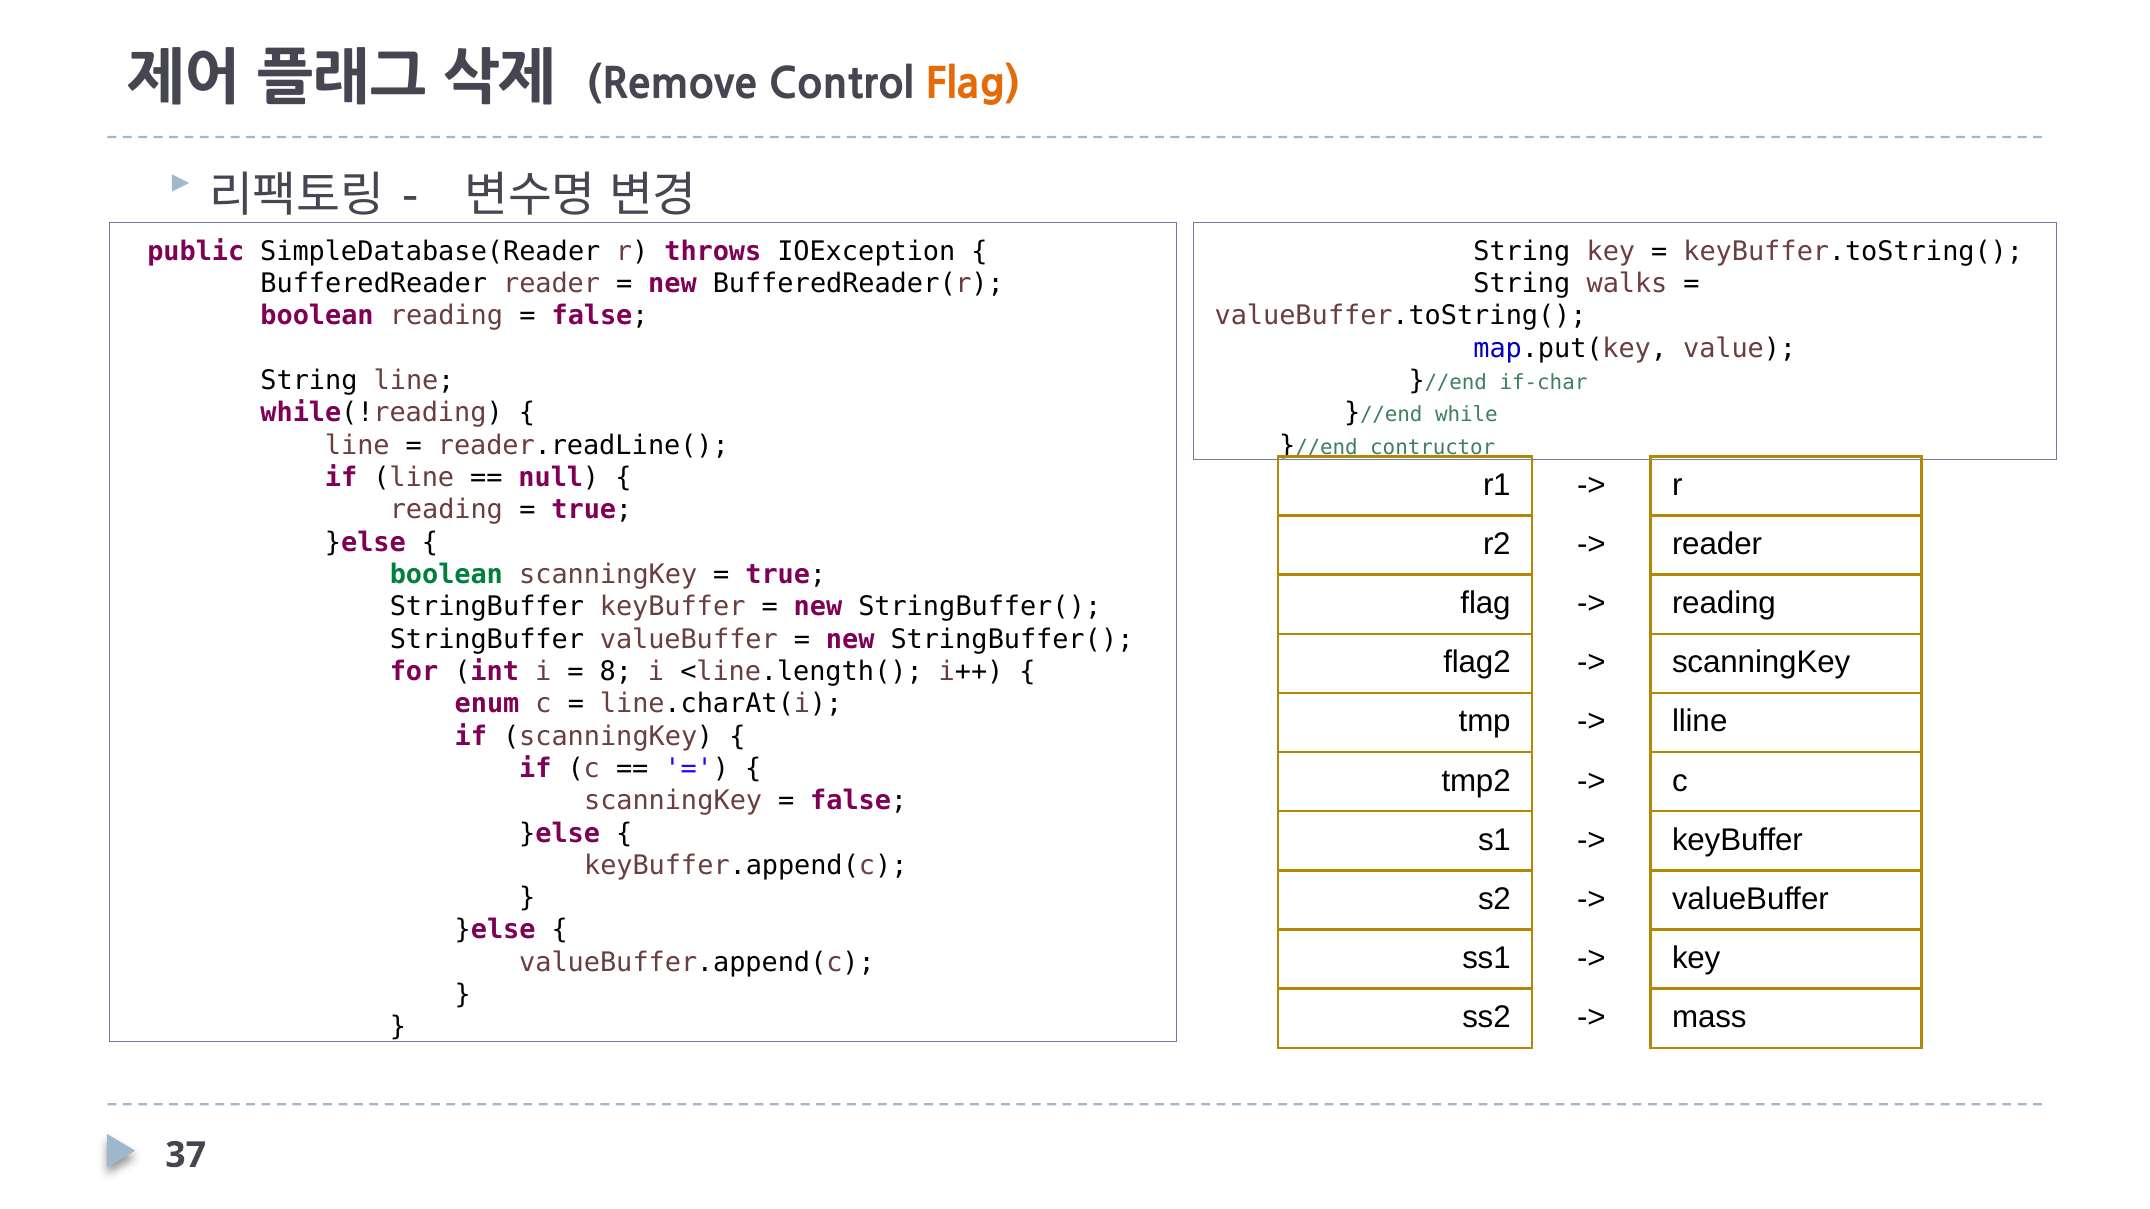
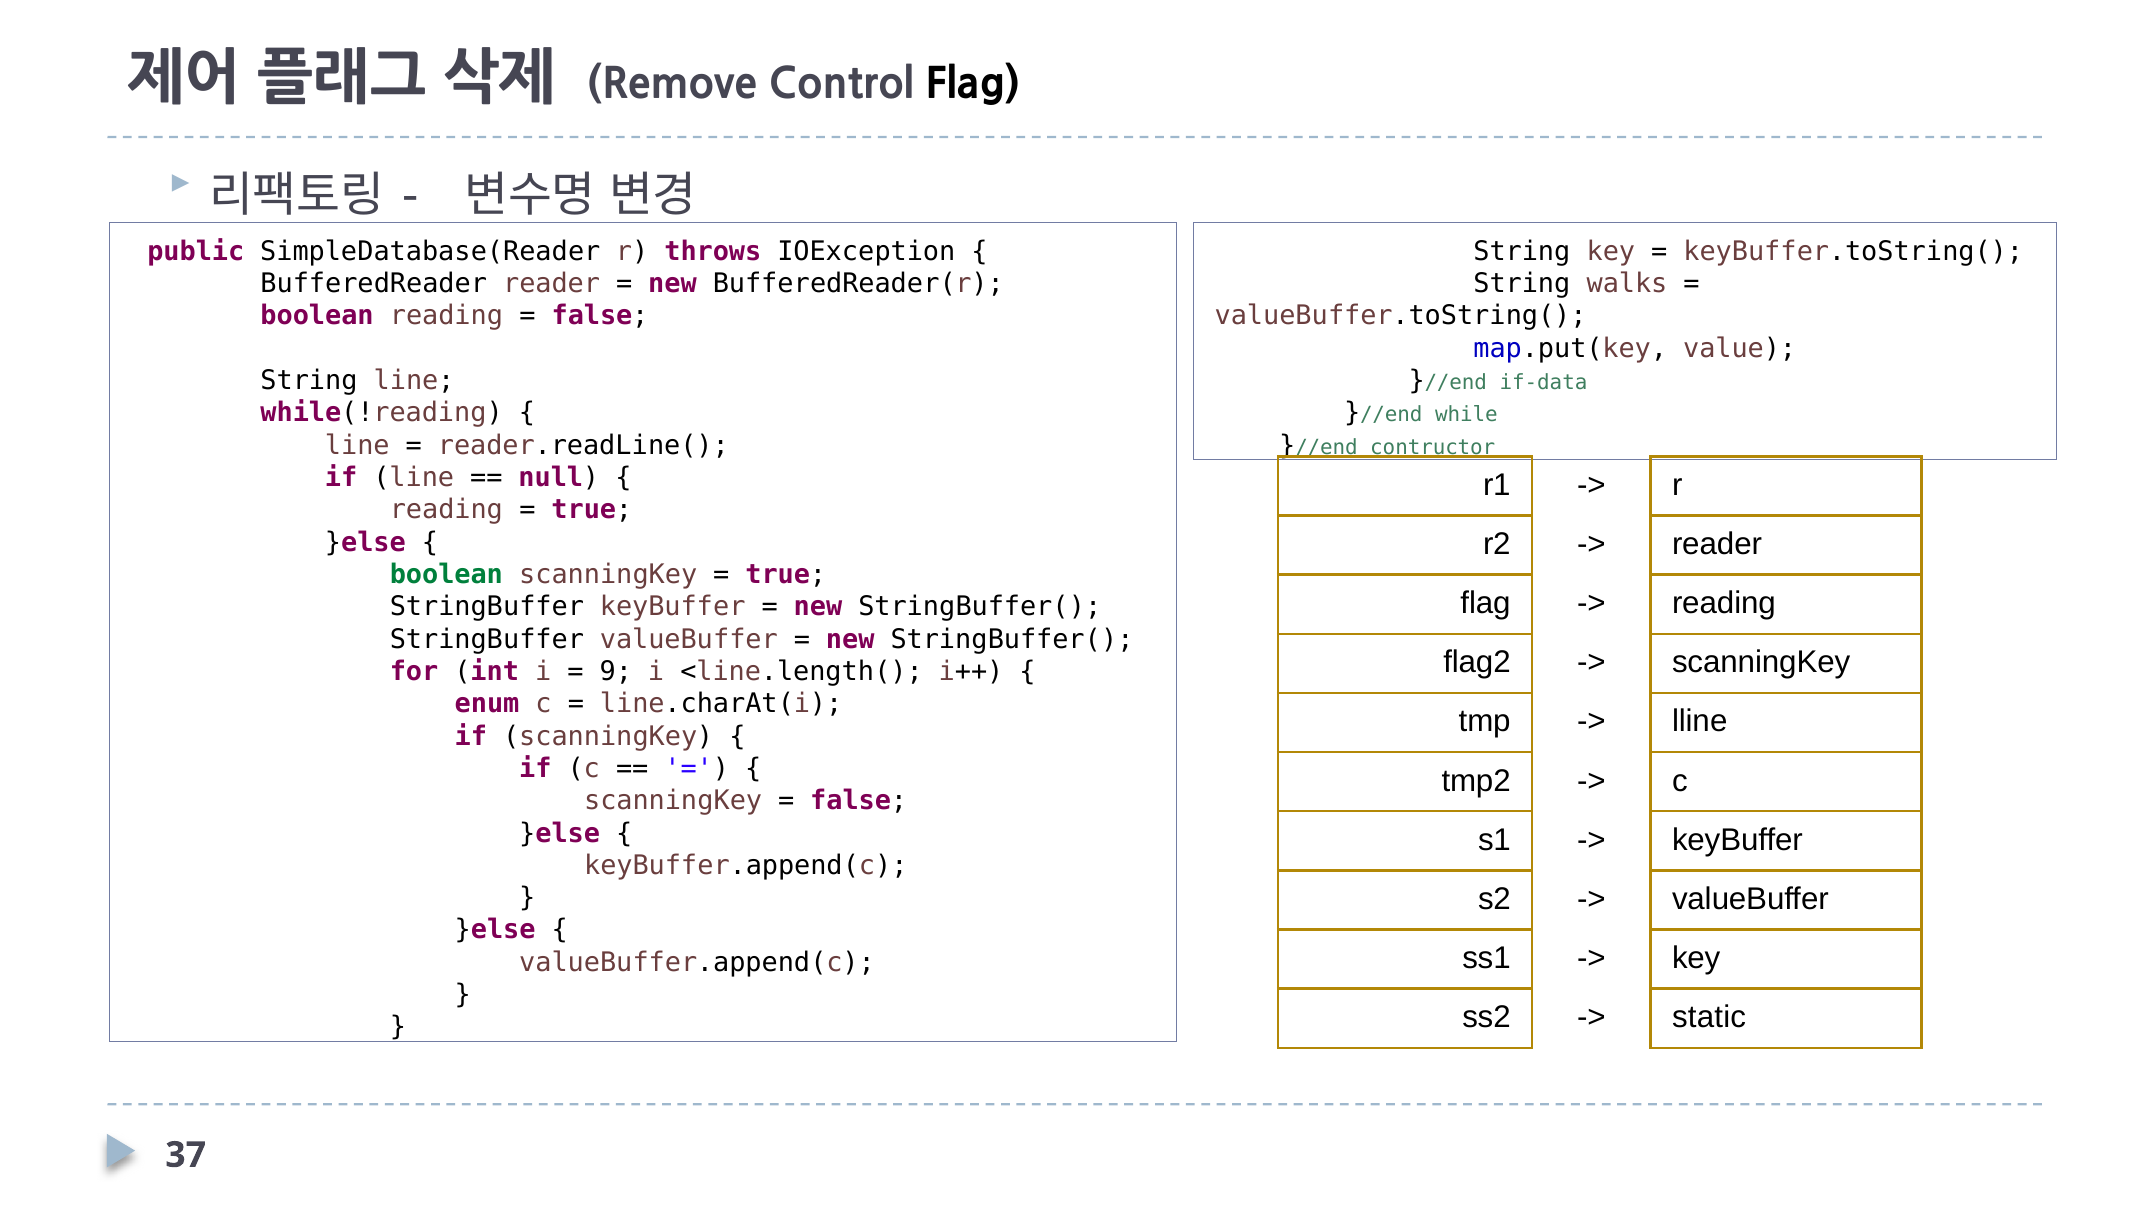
Flag colour: orange -> black (973, 85)
if-char: if-char -> if-data (1543, 383)
8: 8 -> 9 (616, 672)
mass: mass -> static (1709, 1018)
